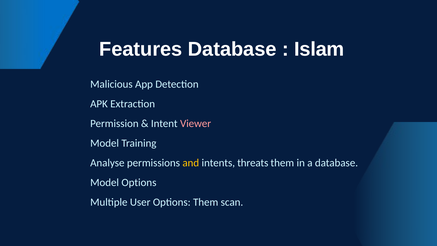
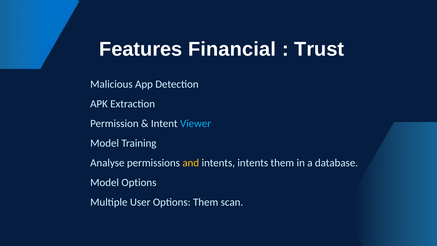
Features Database: Database -> Financial (232, 49)
Islam: Islam -> Trust (319, 49)
Viewer colour: pink -> light blue (196, 123)
intents threats: threats -> intents (253, 163)
